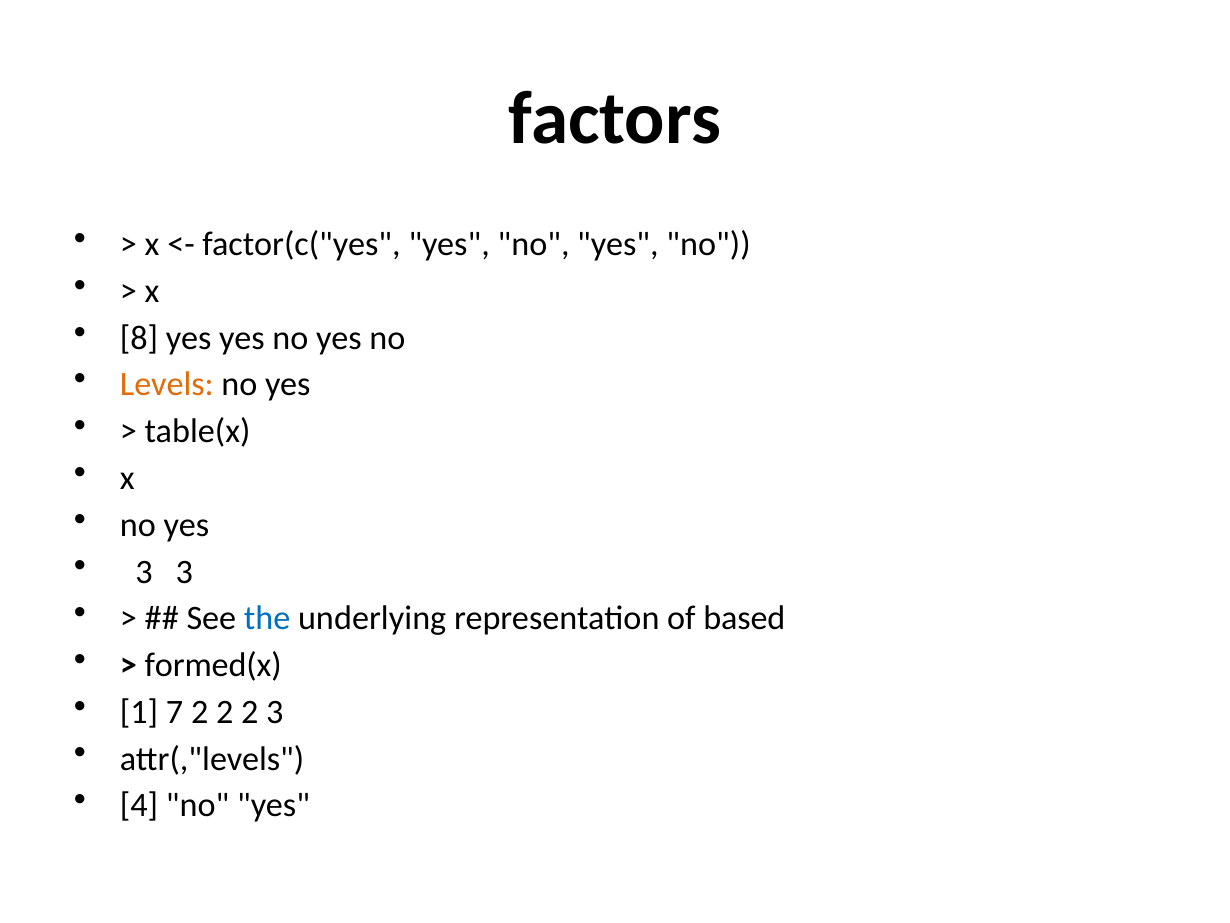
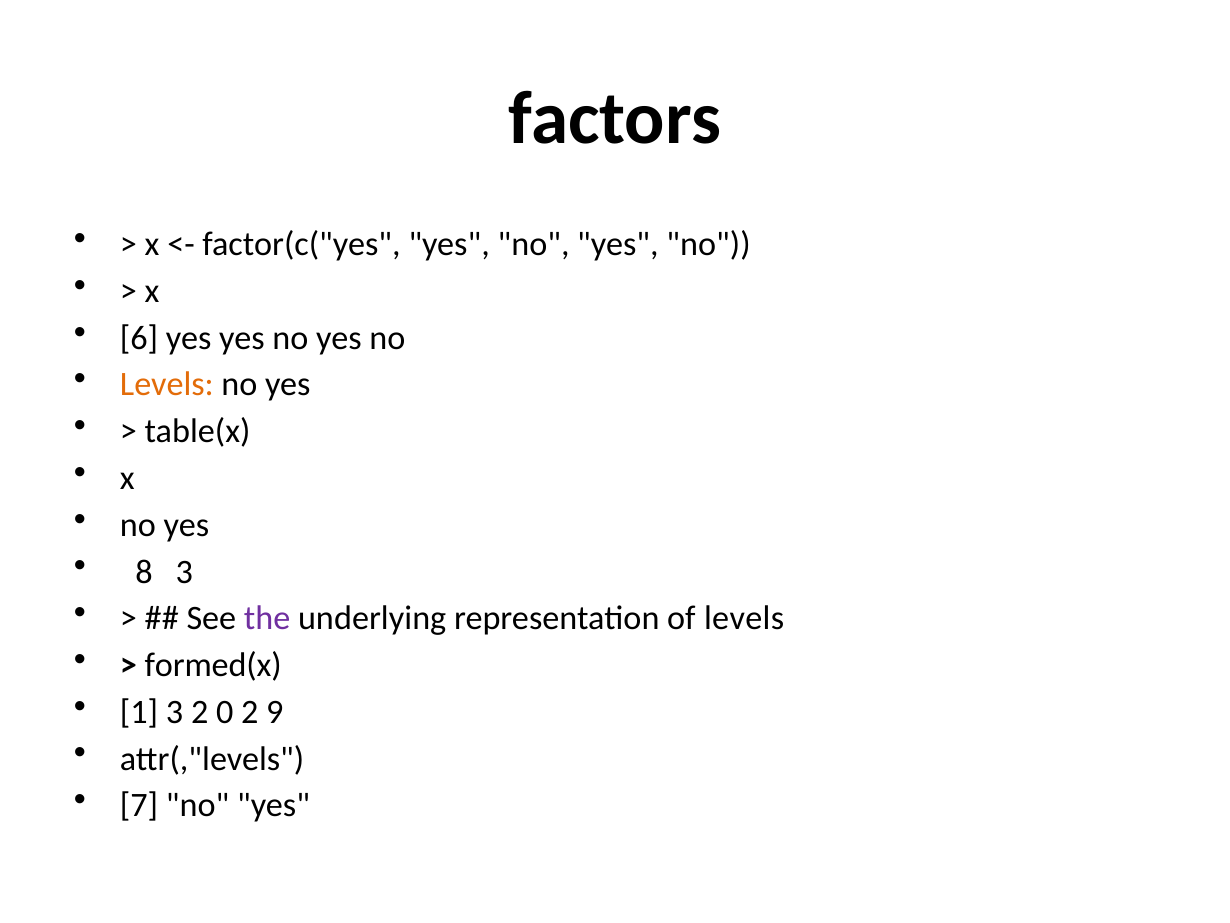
8: 8 -> 6 (139, 338)
3: 3 -> 8 (144, 571)
the colour: blue -> purple (267, 618)
of based: based -> levels (744, 618)
1 7: 7 -> 3 (175, 712)
2: 2 -> 0 (225, 712)
2 3: 3 -> 9 (275, 712)
4: 4 -> 7 (139, 805)
